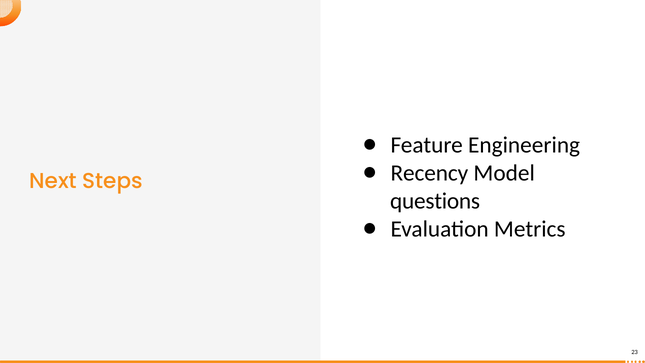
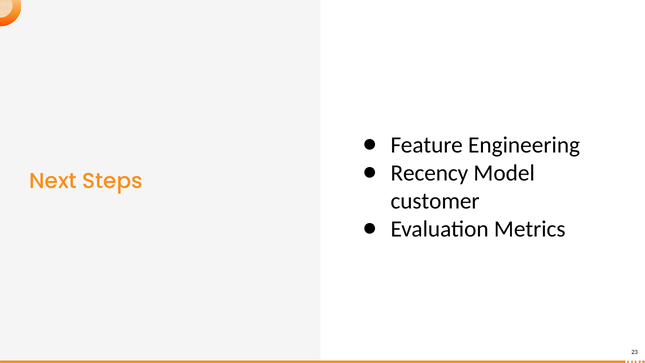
questions: questions -> customer (435, 201)
